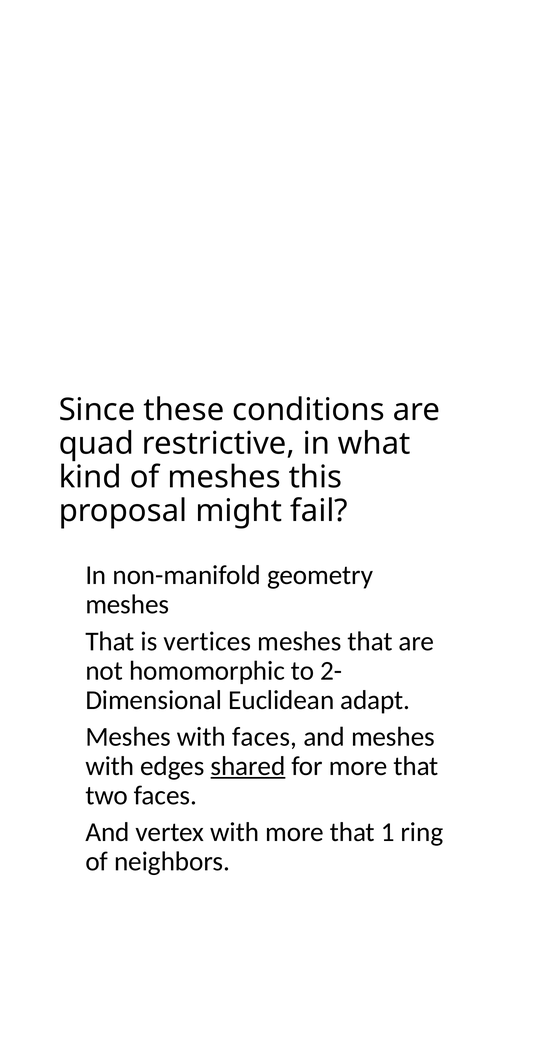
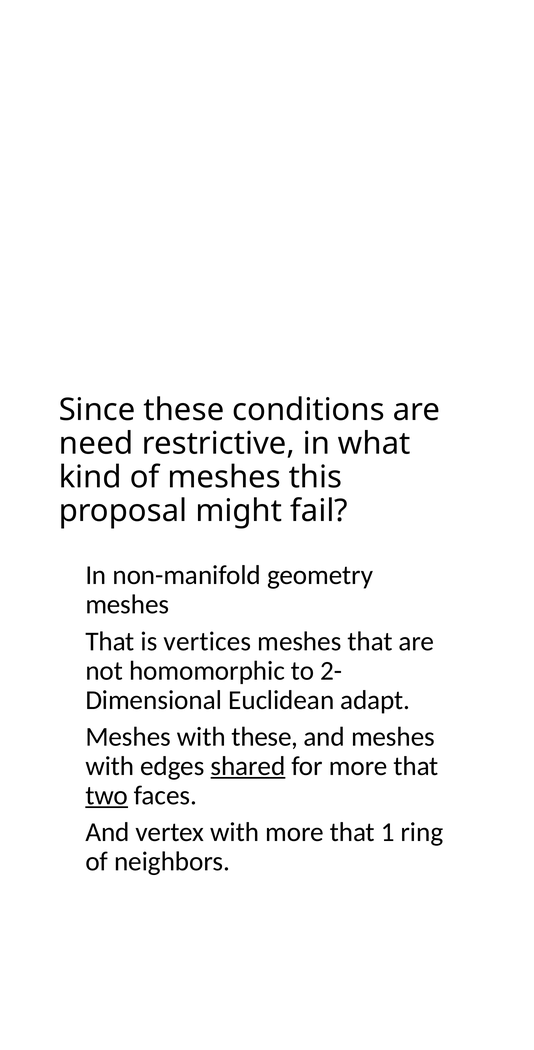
quad: quad -> need (96, 443)
with faces: faces -> these (265, 736)
two underline: none -> present (107, 795)
